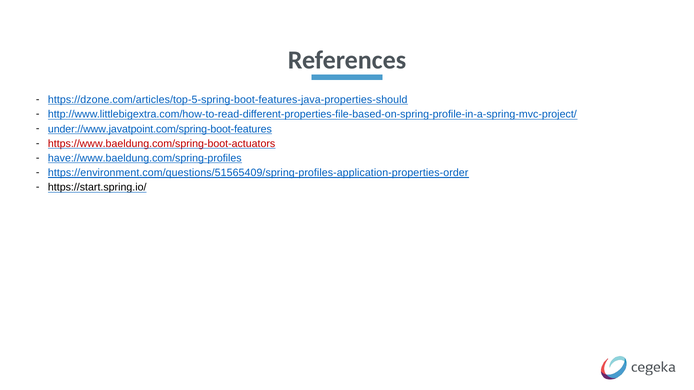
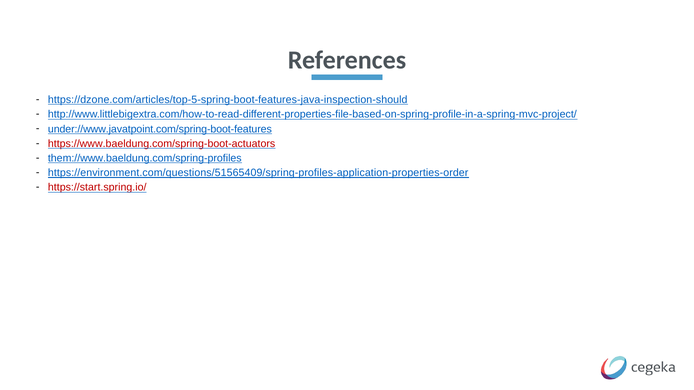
https://dzone.com/articles/top-5-spring-boot-features-java-properties-should: https://dzone.com/articles/top-5-spring-boot-features-java-properties-should -> https://dzone.com/articles/top-5-spring-boot-features-java-inspection-should (228, 100)
have://www.baeldung.com/spring-profiles: have://www.baeldung.com/spring-profiles -> them://www.baeldung.com/spring-profiles (145, 158)
https://start.spring.io/ colour: black -> red (97, 188)
